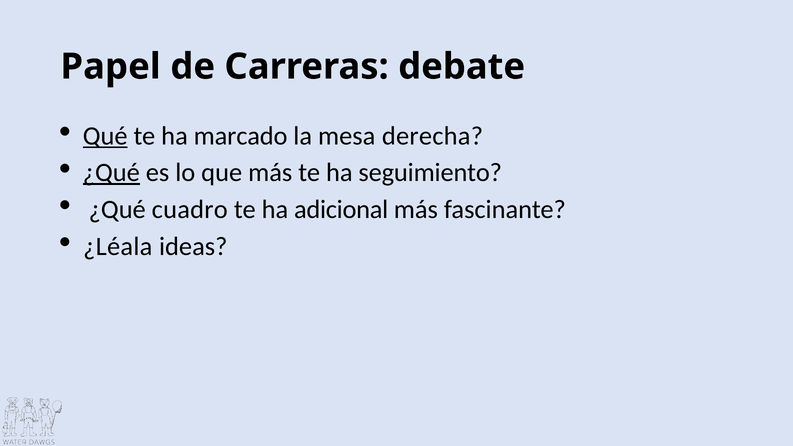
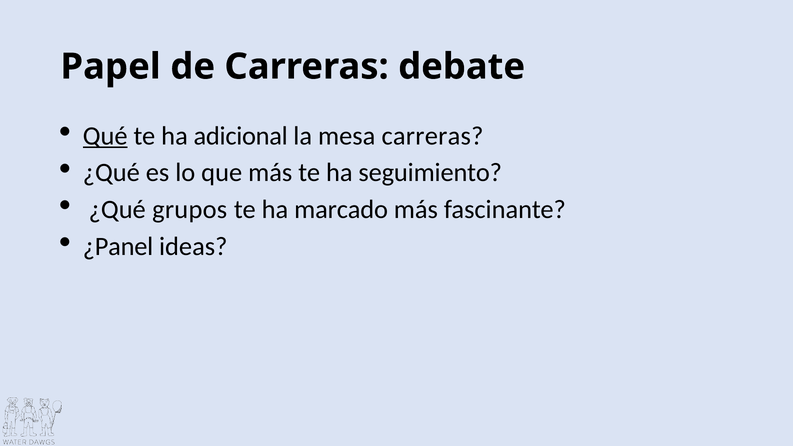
marcado: marcado -> adicional (241, 136)
mesa derecha: derecha -> carreras (432, 136)
¿Qué underline: present -> none (111, 173)
cuadro: cuadro -> grupos (190, 210)
adicional: adicional -> marcado (341, 210)
¿Léala: ¿Léala -> ¿Panel (118, 246)
